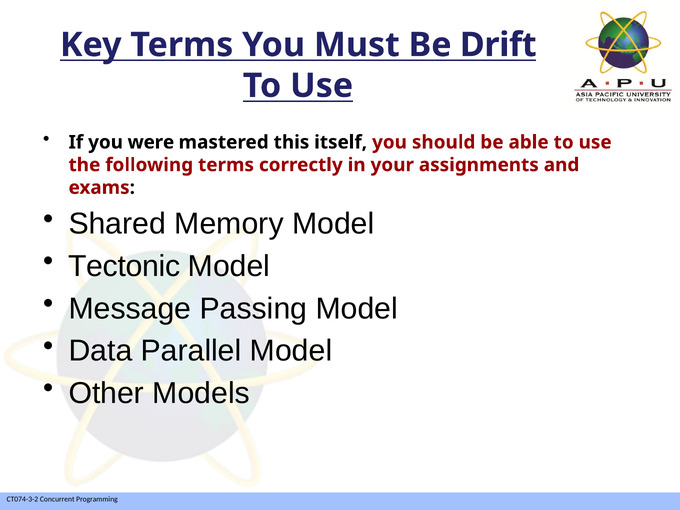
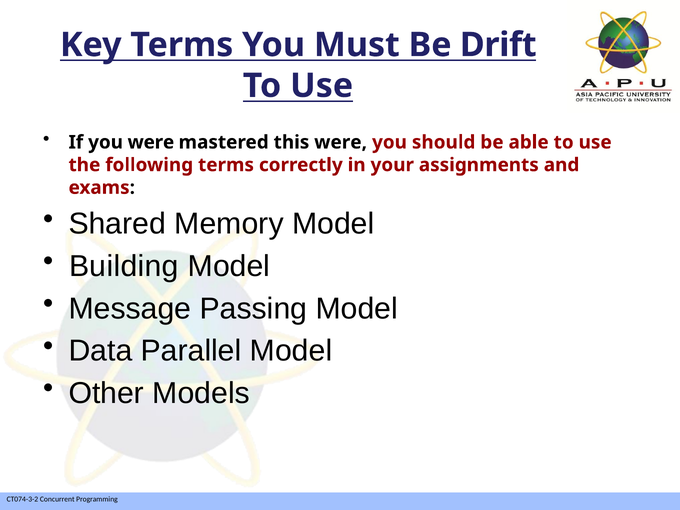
this itself: itself -> were (341, 142)
Tectonic: Tectonic -> Building (124, 266)
